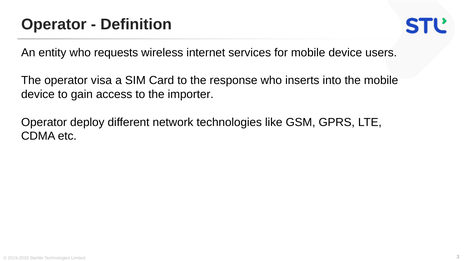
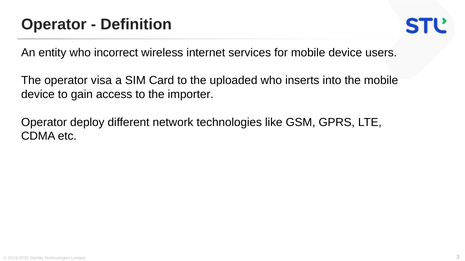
requests: requests -> incorrect (116, 53)
response: response -> uploaded (234, 81)
